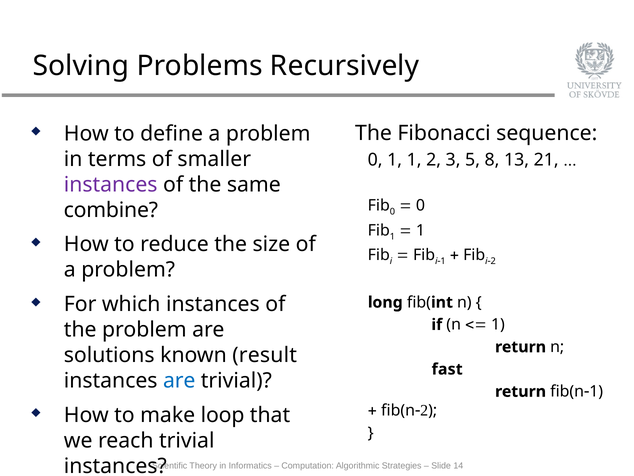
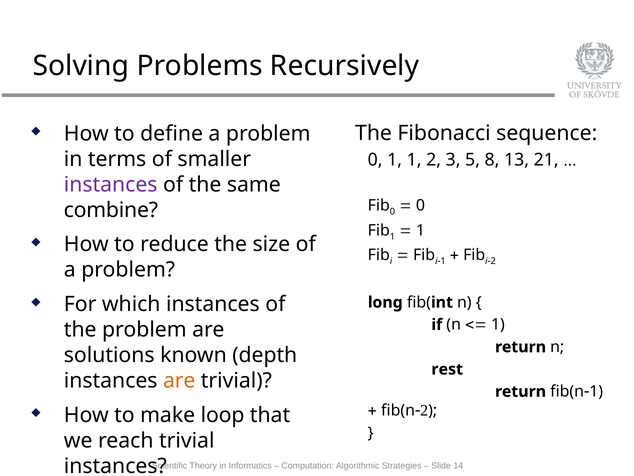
result: result -> depth (265, 355)
fast: fast -> rest (447, 369)
are colour: blue -> orange (179, 380)
